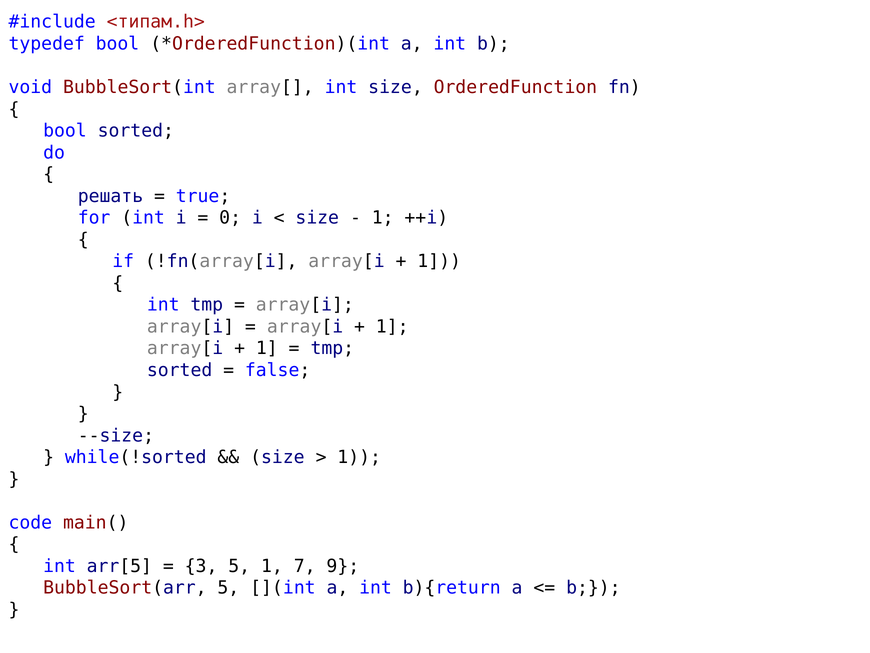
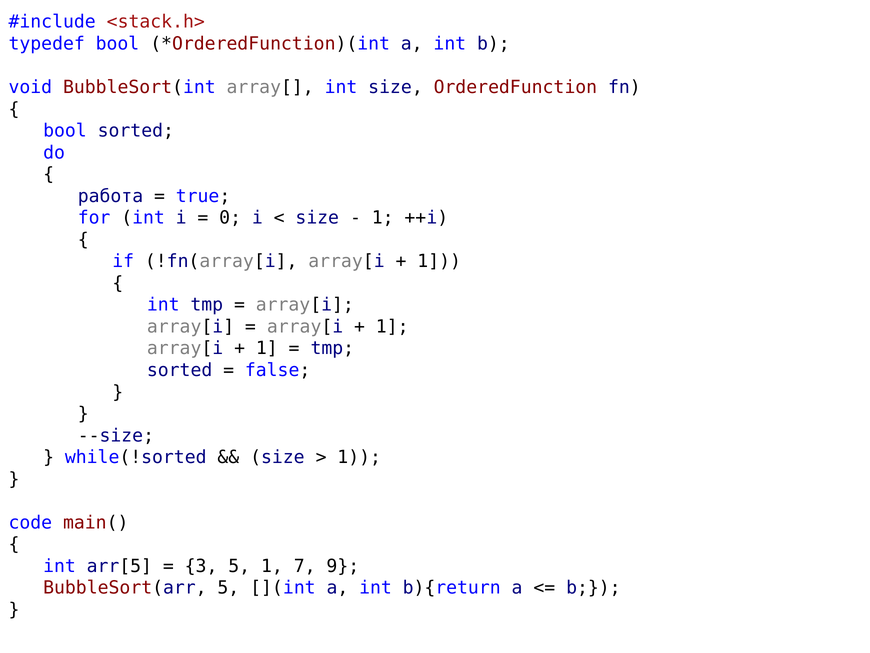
<типам.h>: <типам.h> -> <stack.h> (156, 22)
решать: решать -> работа (110, 196)
